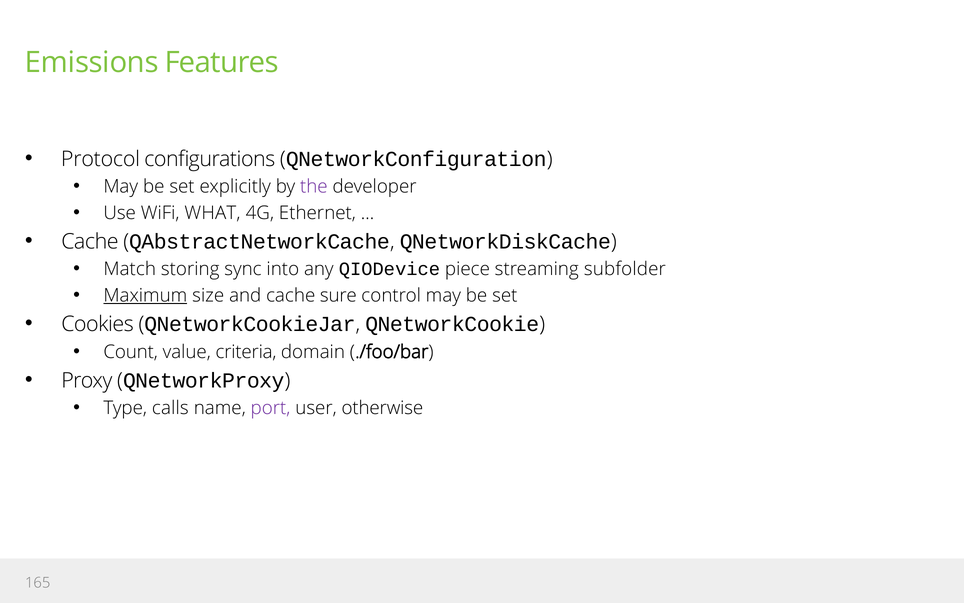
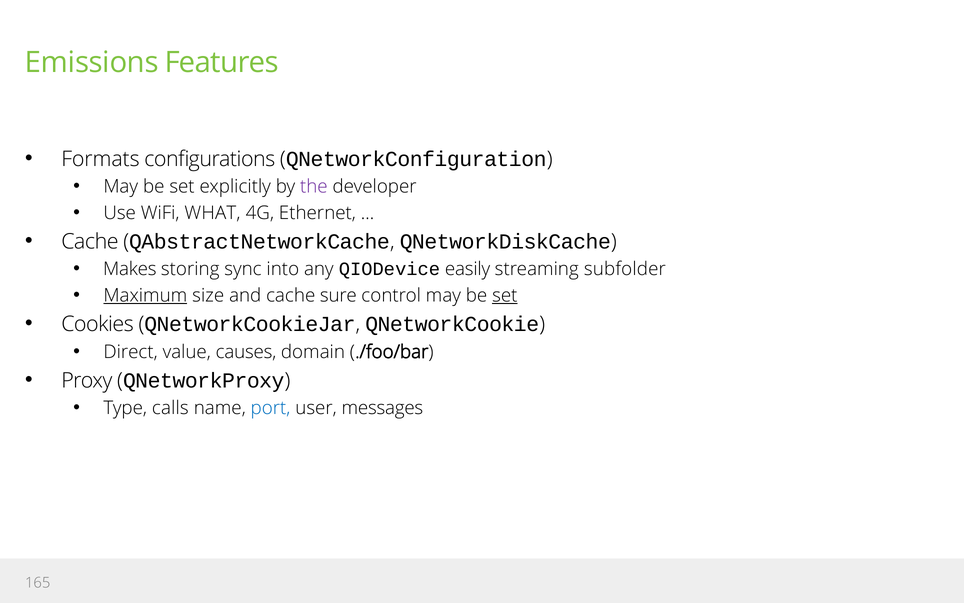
Protocol: Protocol -> Formats (100, 159)
Match: Match -> Makes (130, 269)
piece: piece -> easily (468, 269)
set underline: none -> present (505, 295)
Count: Count -> Direct (131, 352)
criteria: criteria -> causes (246, 352)
port colour: purple -> blue (270, 408)
otherwise: otherwise -> messages (382, 408)
